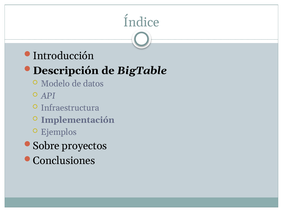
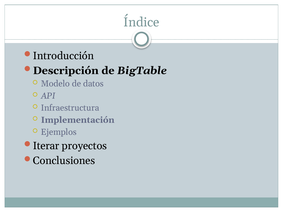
Sobre: Sobre -> Iterar (46, 146)
